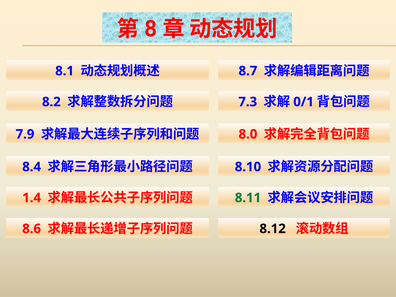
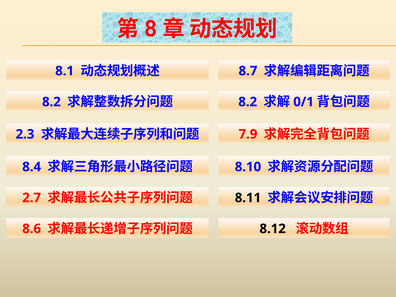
7.3: 7.3 -> 8.2 (248, 102)
7.9: 7.9 -> 2.3 (25, 134)
8.0: 8.0 -> 7.9 (248, 134)
1.4: 1.4 -> 2.7 (32, 198)
8.11 colour: green -> black (248, 198)
